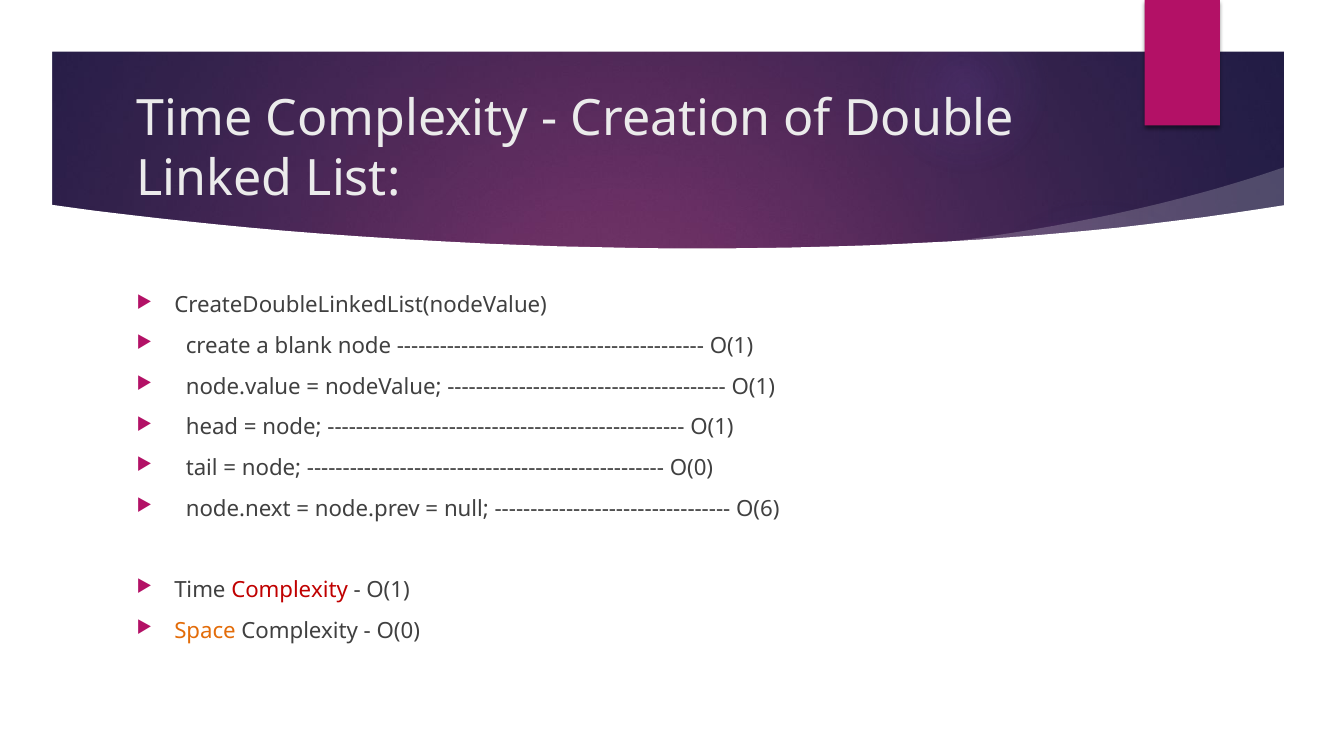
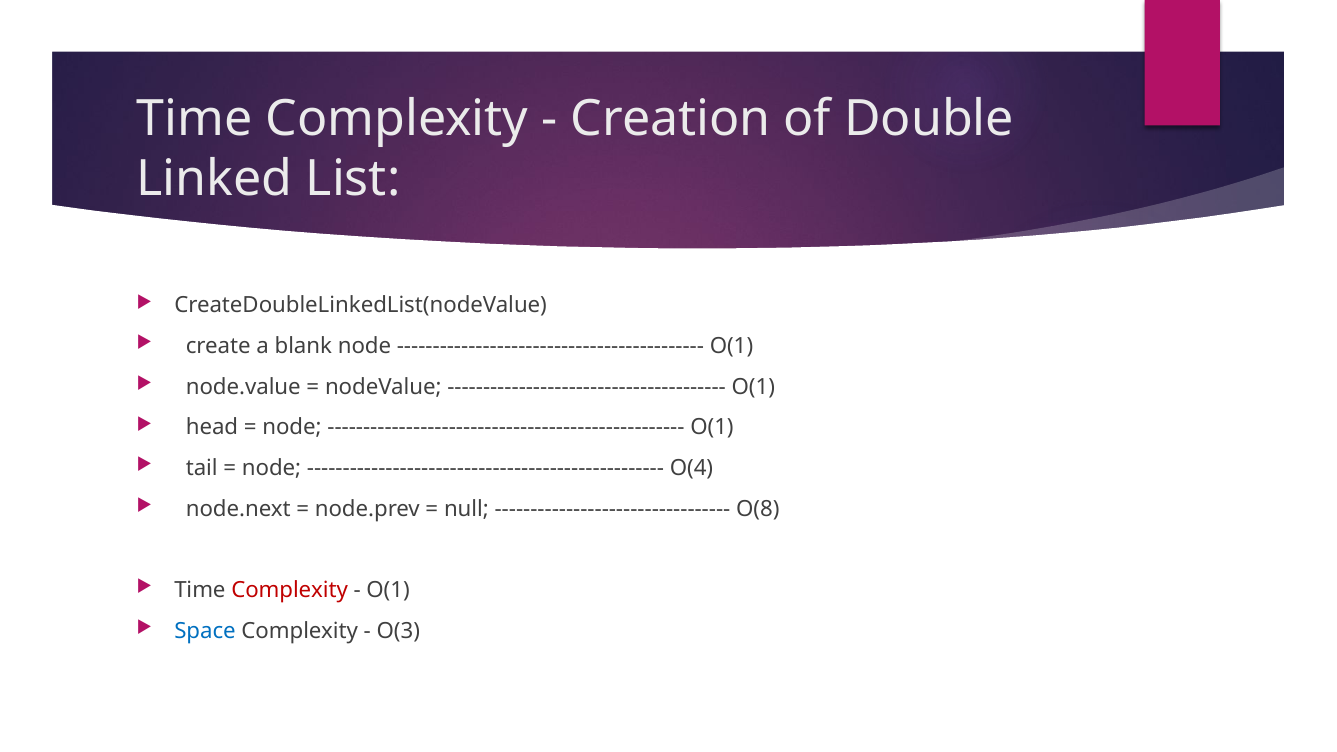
O(0: O(0 -> O(4 (691, 468)
O(6: O(6 -> O(8 (758, 509)
Space colour: orange -> blue (205, 631)
O(0: O(0 -> O(3 (398, 631)
